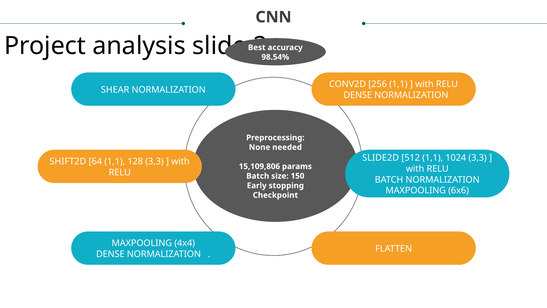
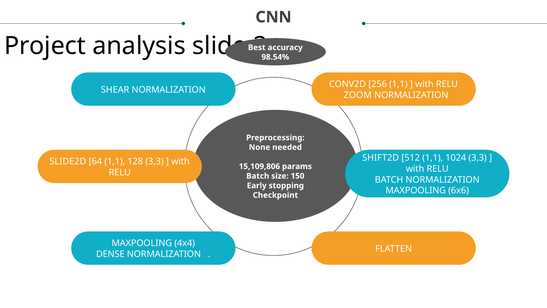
DENSE: DENSE -> ZOOM (358, 95)
SLIDE2D: SLIDE2D -> SHIFT2D (381, 158)
SHIFT2D: SHIFT2D -> SLIDE2D (68, 161)
